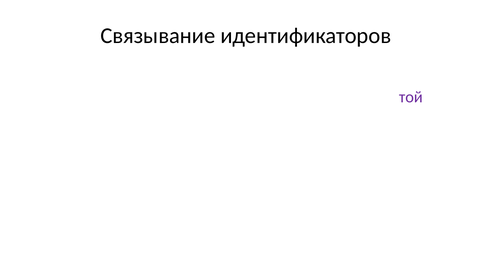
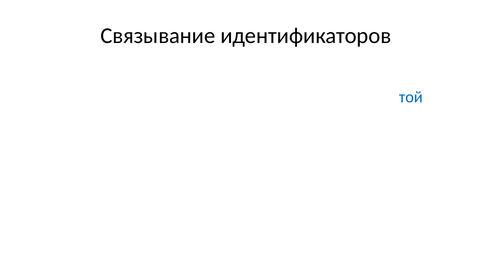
той colour: purple -> blue (411, 97)
